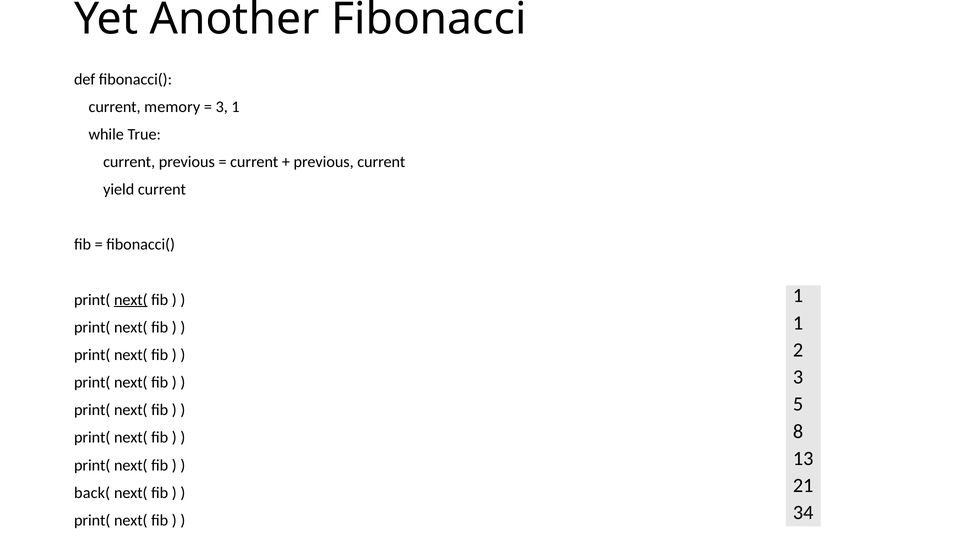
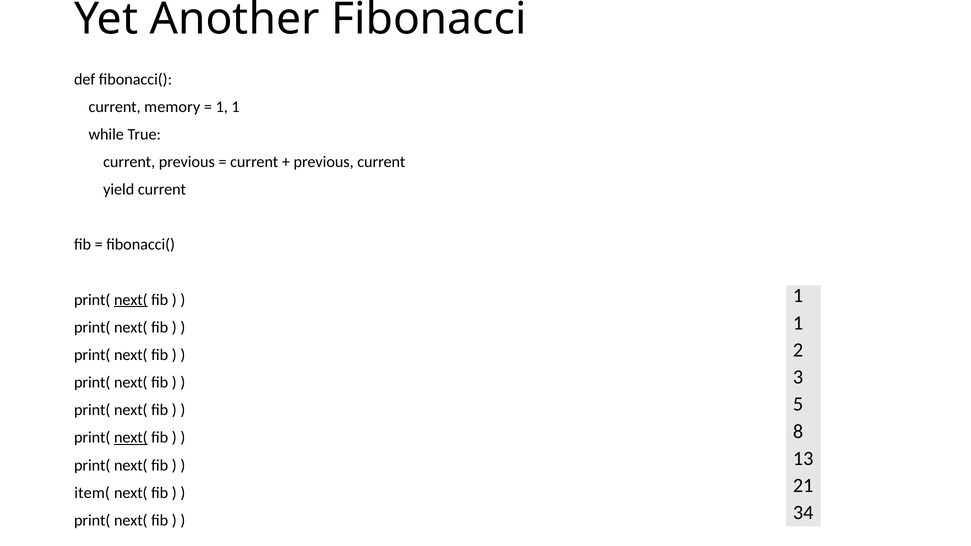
3: 3 -> 1 (222, 107)
next( underline: none -> present (131, 438)
back(: back( -> item( (92, 493)
